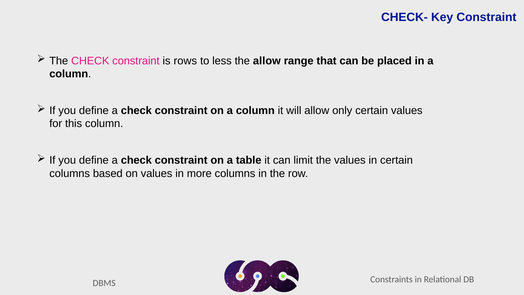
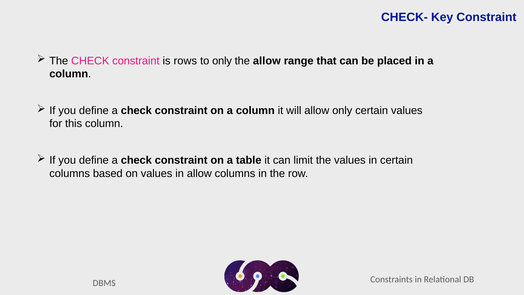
to less: less -> only (222, 61)
in more: more -> allow (199, 173)
